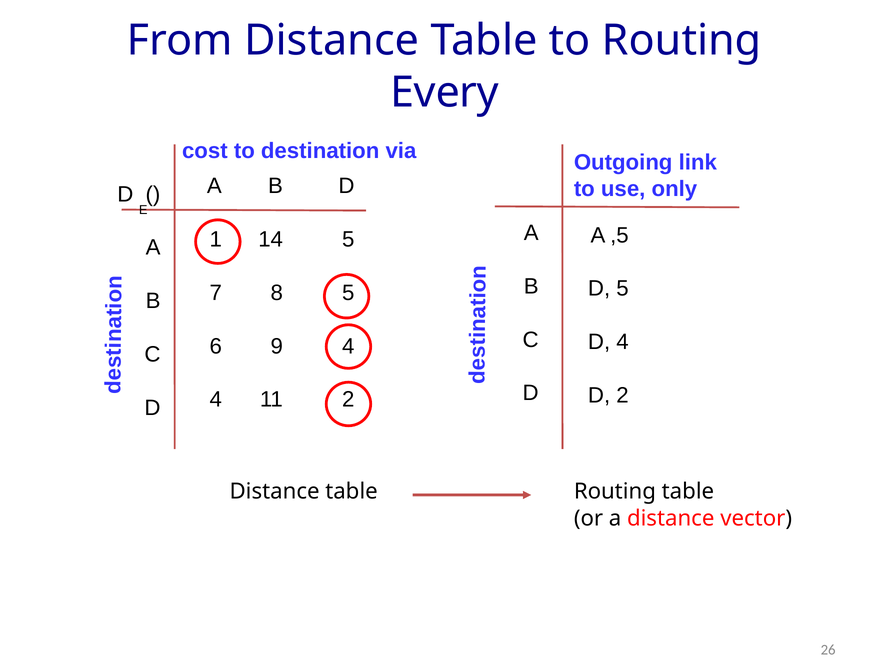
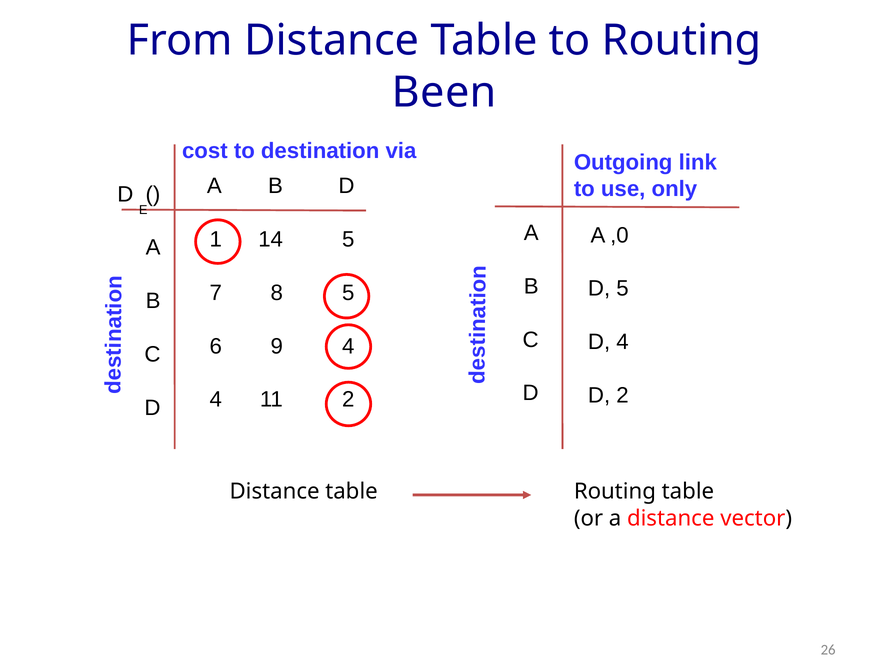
Every: Every -> Been (444, 92)
,5: ,5 -> ,0 (619, 235)
